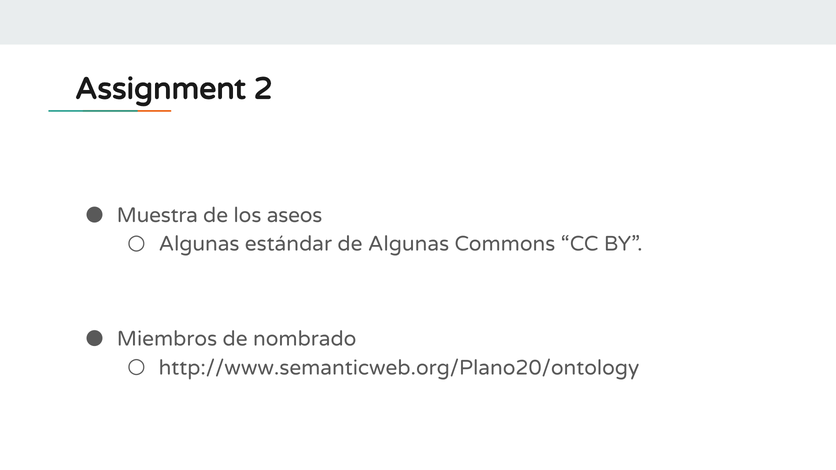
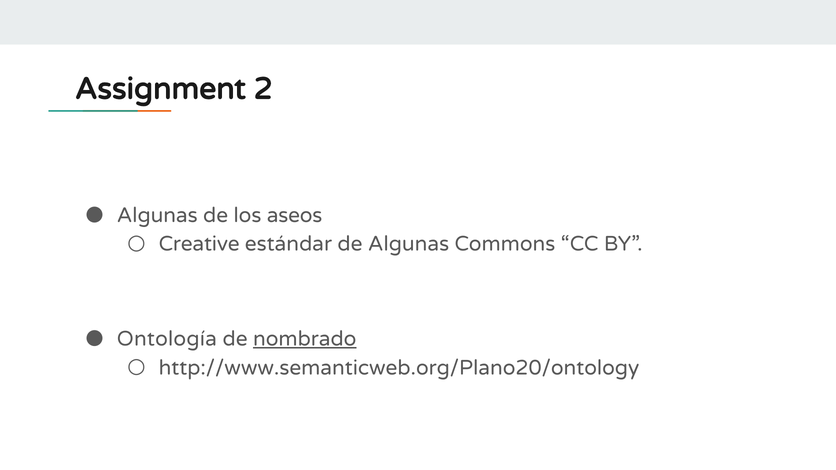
Muestra: Muestra -> Algunas (157, 215)
Algunas: Algunas -> Creative (199, 244)
Miembros: Miembros -> Ontología (167, 339)
nombrado underline: none -> present (305, 339)
